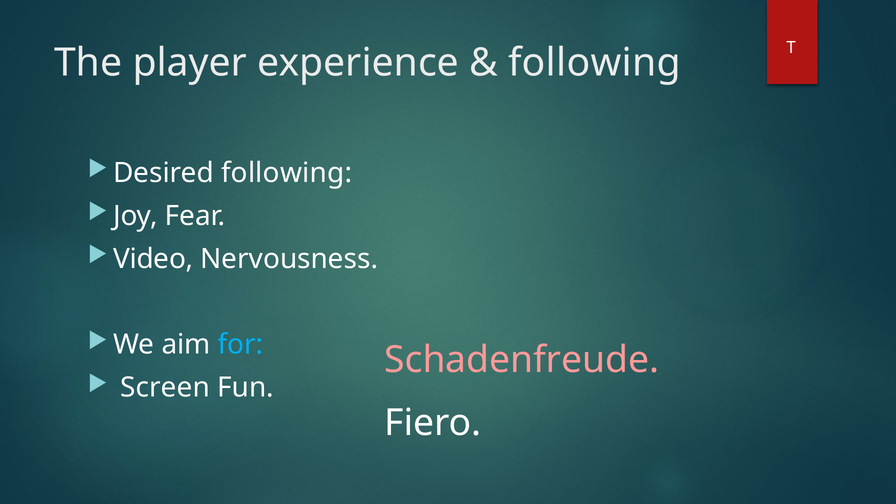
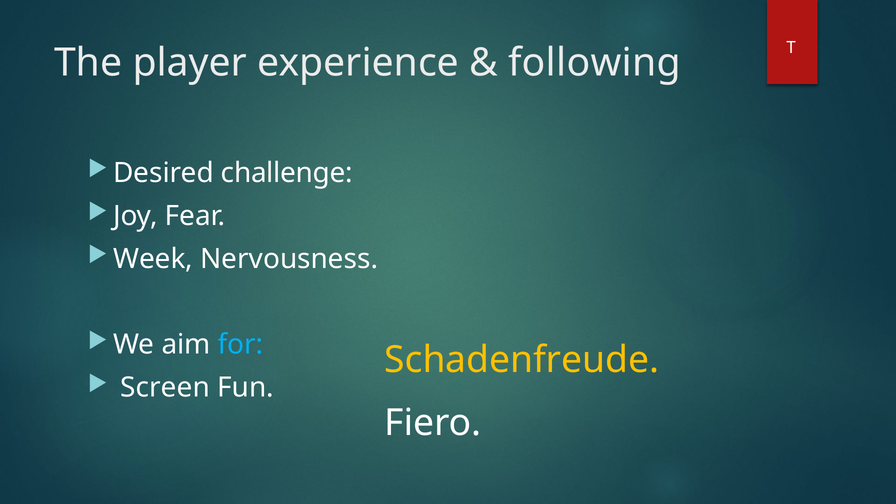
Desired following: following -> challenge (287, 173)
Video: Video -> Week (153, 259)
Schadenfreude colour: pink -> yellow (522, 360)
